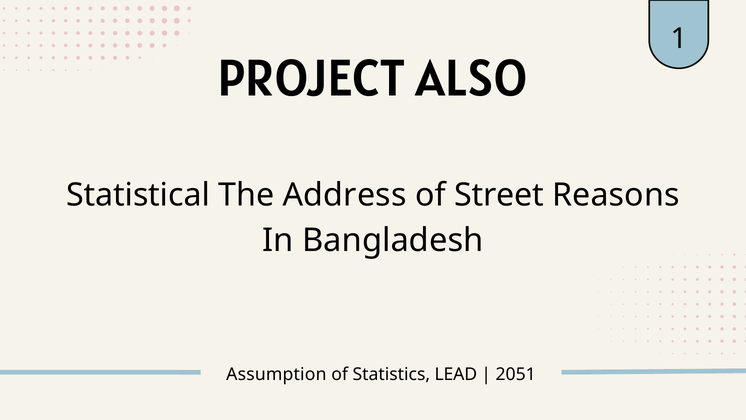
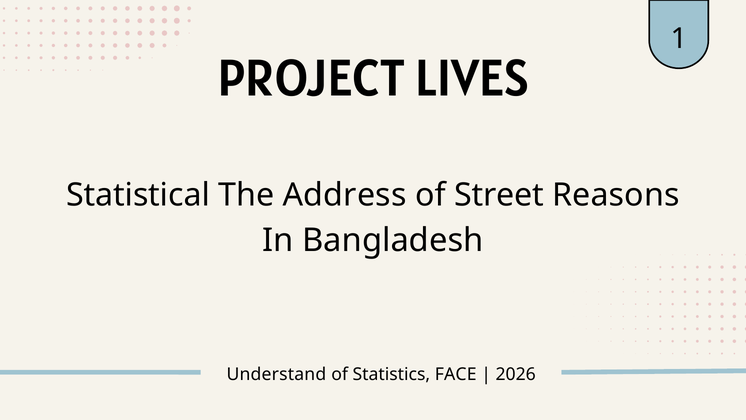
ALSO: ALSO -> LIVES (472, 79)
Assumption: Assumption -> Understand (276, 374)
LEAD: LEAD -> FACE (456, 374)
2051: 2051 -> 2026 (516, 374)
